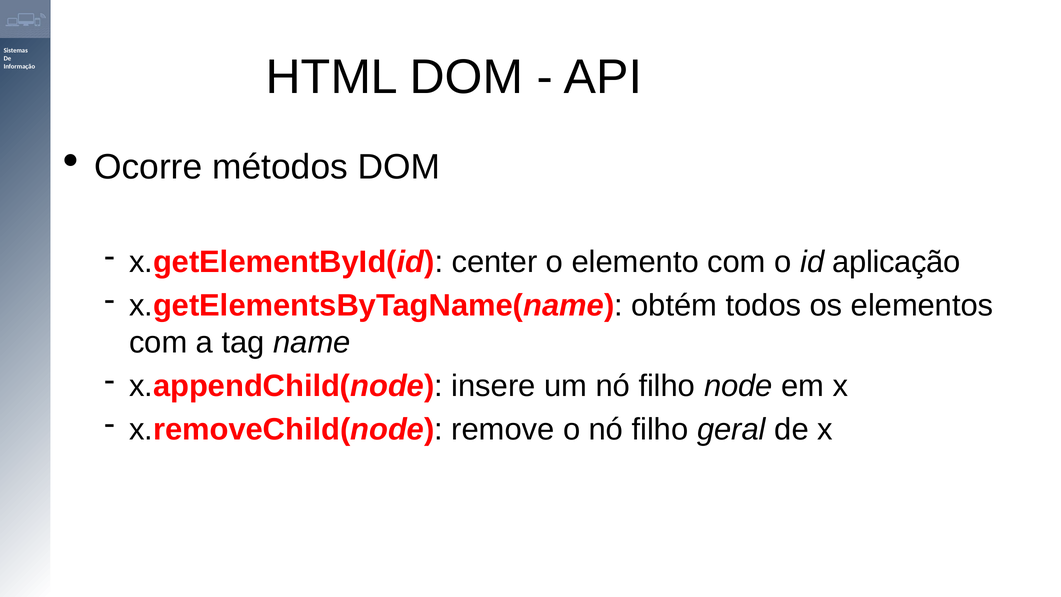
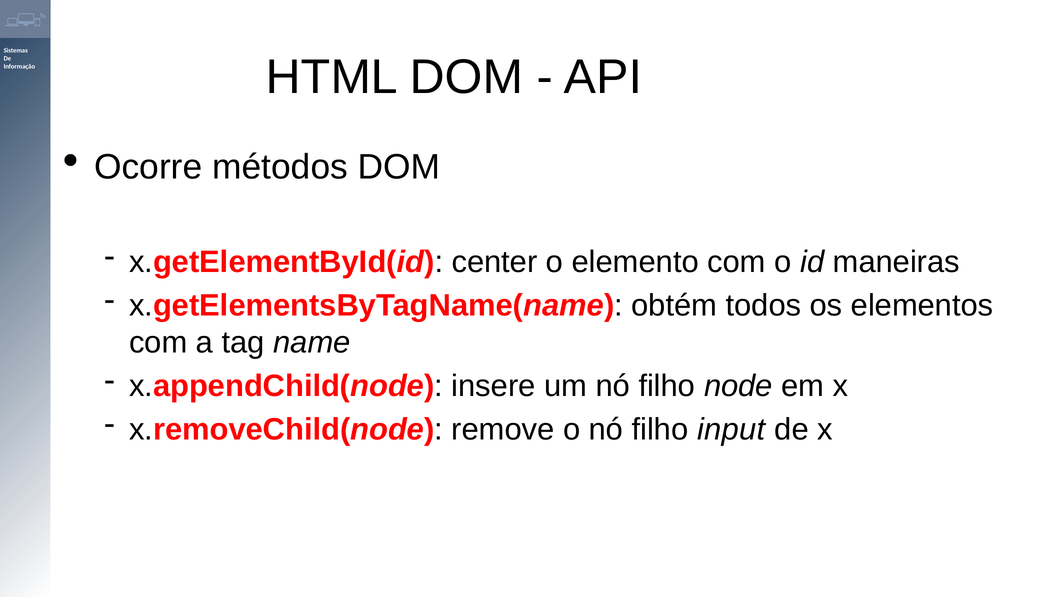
aplicação: aplicação -> maneiras (896, 262)
geral: geral -> input (731, 429)
